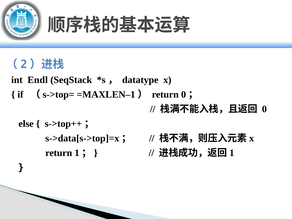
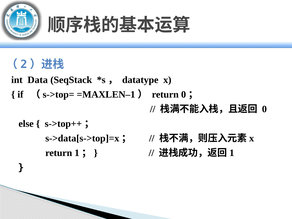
Endl: Endl -> Data (38, 80)
